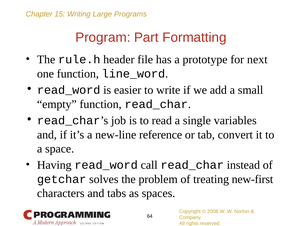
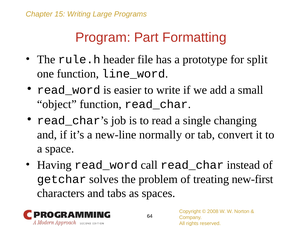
next: next -> split (257, 60)
empty: empty -> object (57, 104)
variables: variables -> changing (235, 121)
reference: reference -> normally (161, 135)
